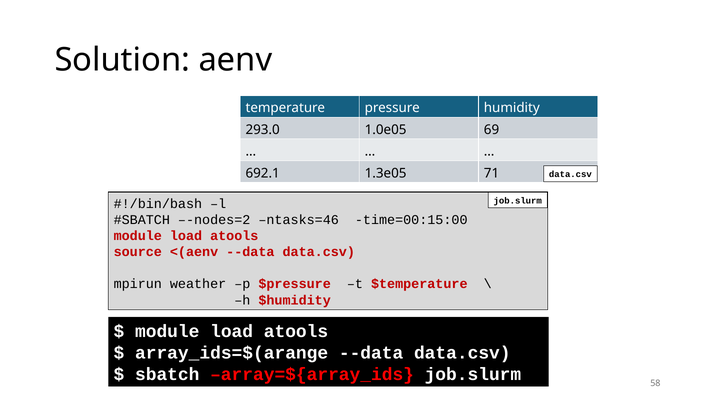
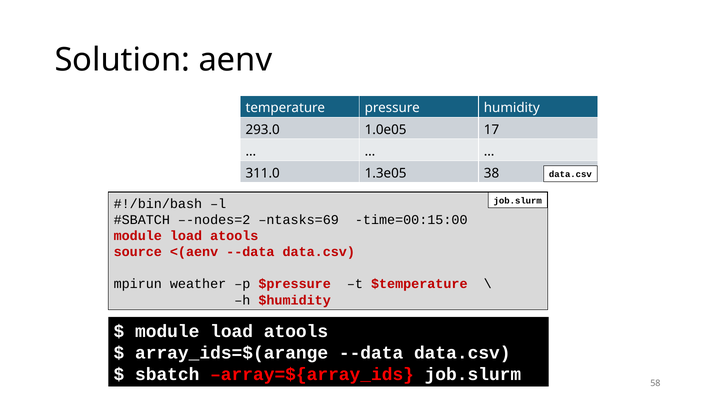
69: 69 -> 17 (492, 130)
692.1: 692.1 -> 311.0 (263, 173)
71: 71 -> 38 (492, 173)
ntasks=46: ntasks=46 -> ntasks=69 (299, 220)
